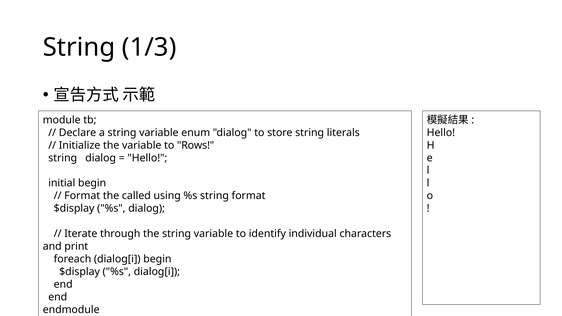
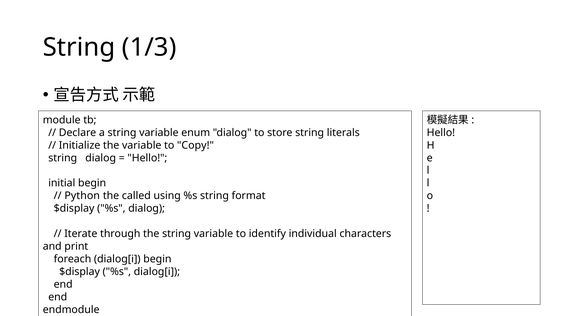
Rows: Rows -> Copy (195, 145)
Format: Format -> Python (82, 196)
